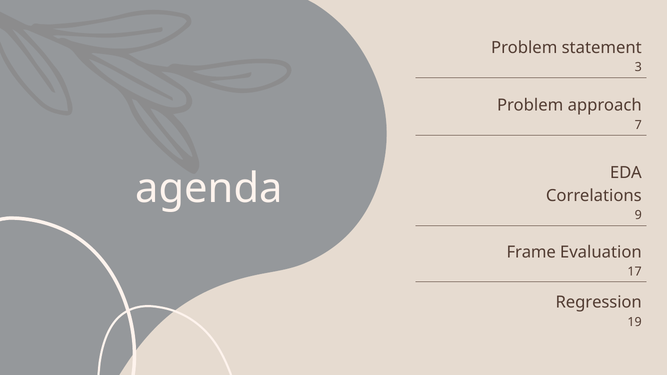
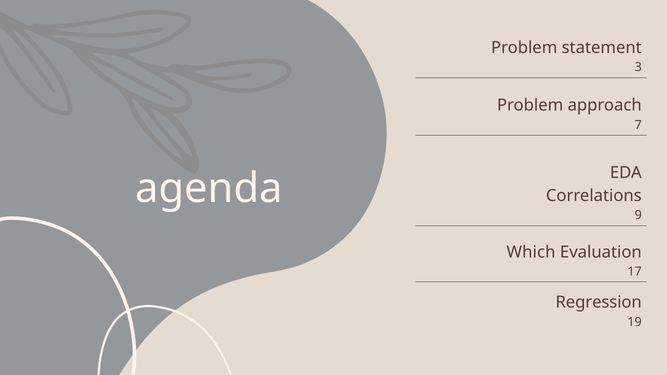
Frame: Frame -> Which (531, 252)
